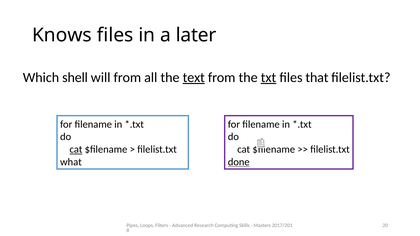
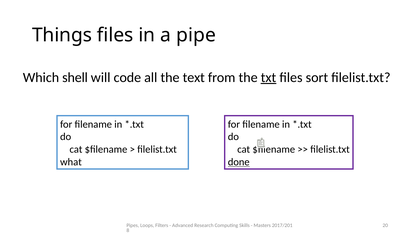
Knows: Knows -> Things (62, 35)
later: later -> pipe (196, 35)
will from: from -> code (127, 78)
text underline: present -> none (194, 78)
that: that -> sort (317, 78)
cat underline: present -> none (76, 150)
